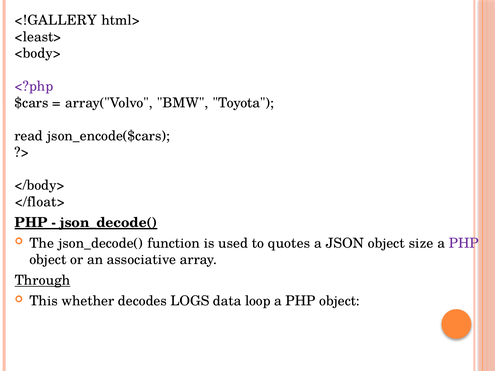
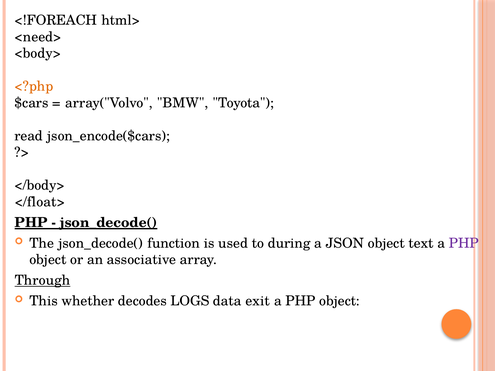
<!GALLERY: <!GALLERY -> <!FOREACH (56, 20)
<least>: <least> -> <need> (38, 37)
<?php colour: purple -> orange (34, 86)
quotes: quotes -> during (289, 243)
size: size -> text (421, 243)
loop: loop -> exit (258, 301)
